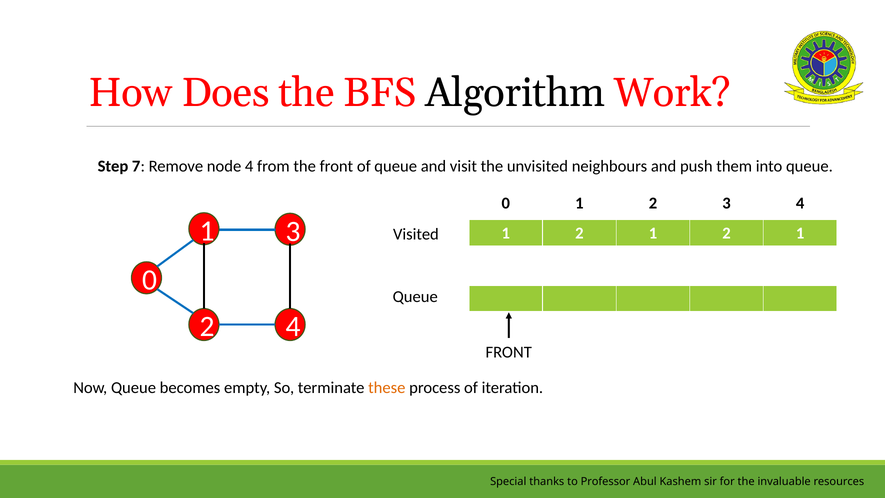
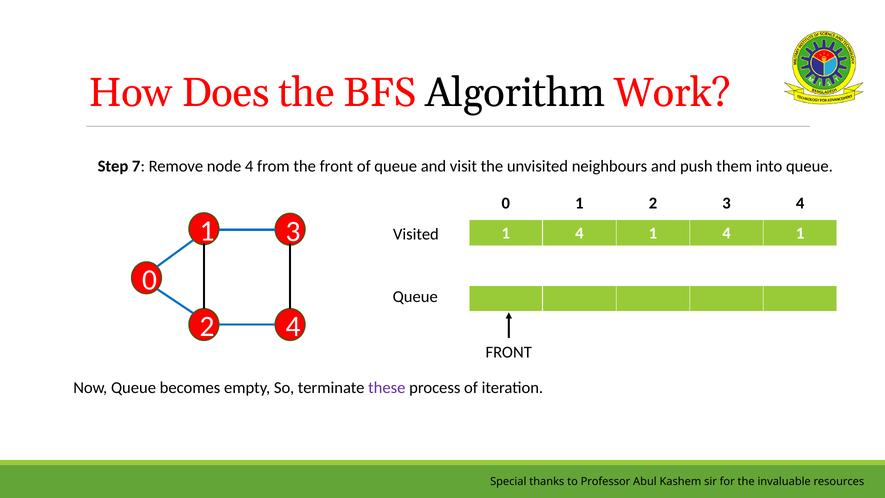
2: 2 -> 4 (579, 233)
2: 2 -> 4 (727, 233)
these colour: orange -> purple (387, 388)
